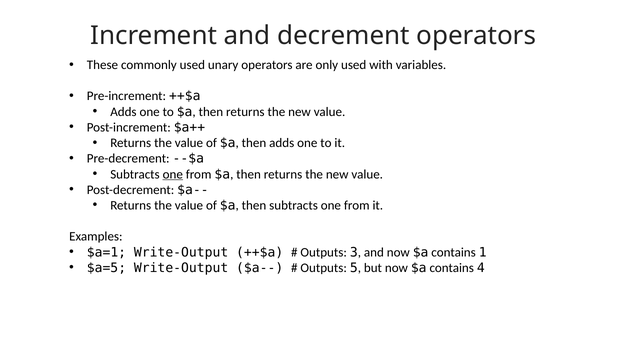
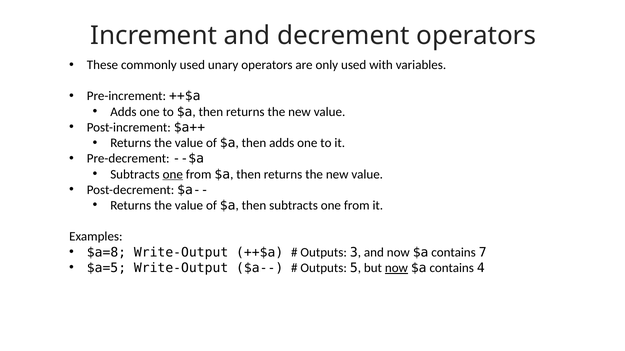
$a=1: $a=1 -> $a=8 (106, 253)
1: 1 -> 7 (483, 253)
now underline: none -> present (396, 268)
